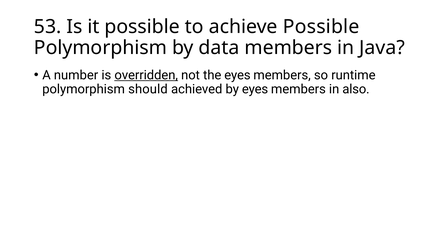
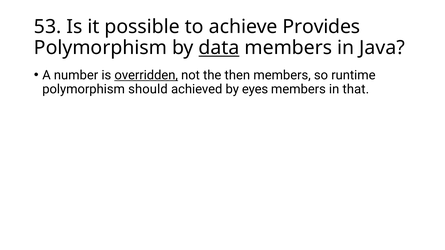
achieve Possible: Possible -> Provides (321, 27)
data underline: none -> present (219, 48)
the eyes: eyes -> then (237, 75)
also: also -> that (356, 89)
